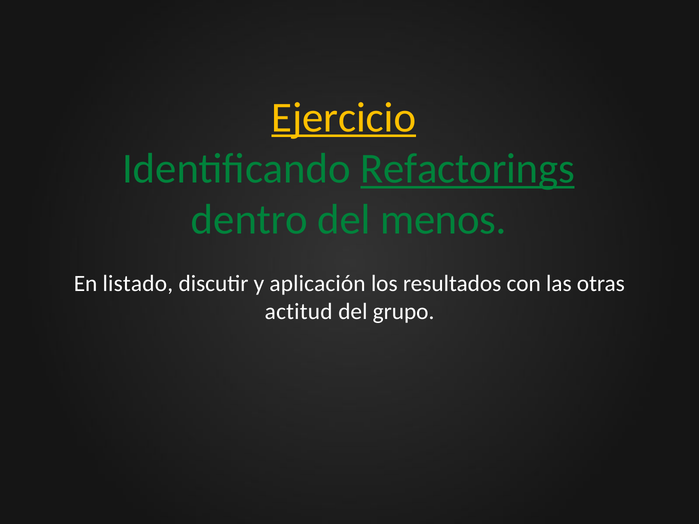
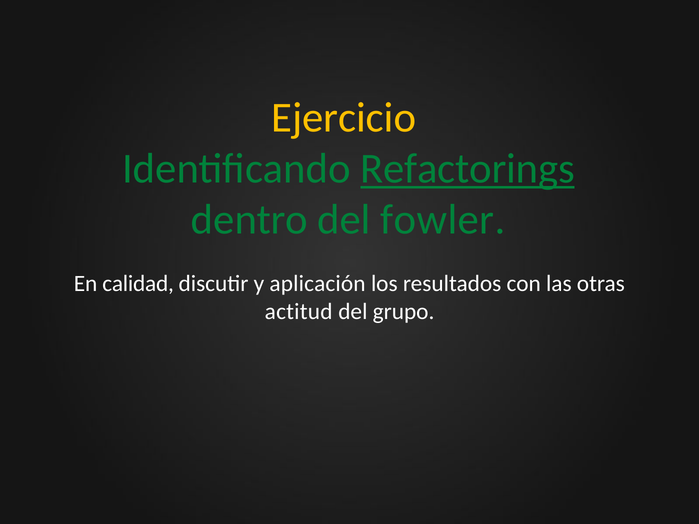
Ejercicio underline: present -> none (344, 118)
menos: menos -> fowler (443, 220)
listado: listado -> calidad (138, 284)
